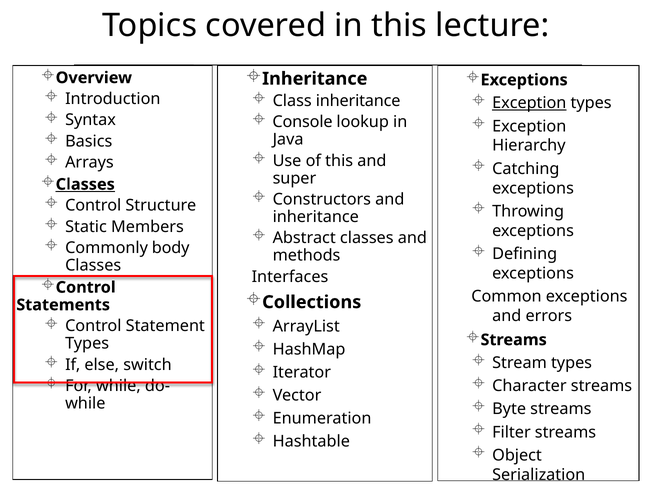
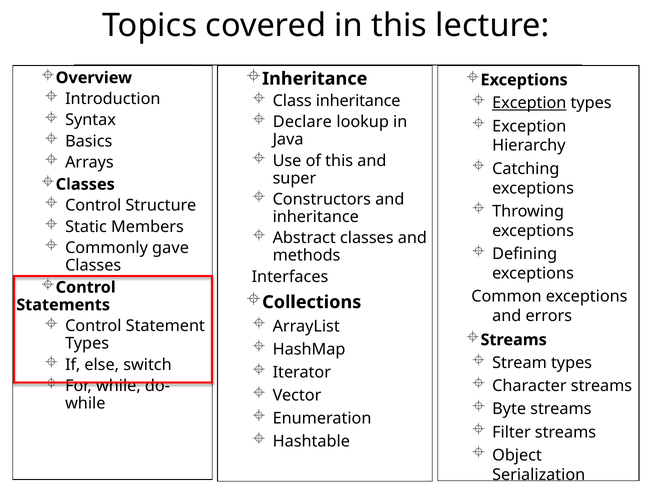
Console: Console -> Declare (302, 122)
Classes underline: present -> none (85, 185)
body: body -> gave (171, 248)
